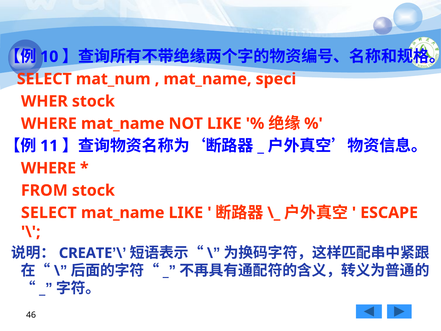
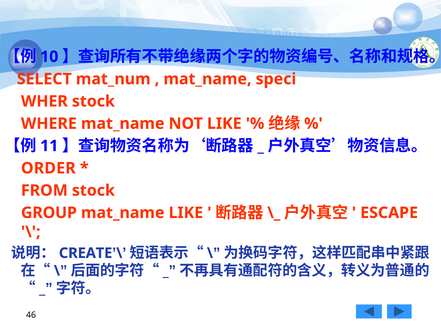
WHERE: WHERE -> ORDER (48, 168)
SELECT: SELECT -> GROUP (49, 213)
